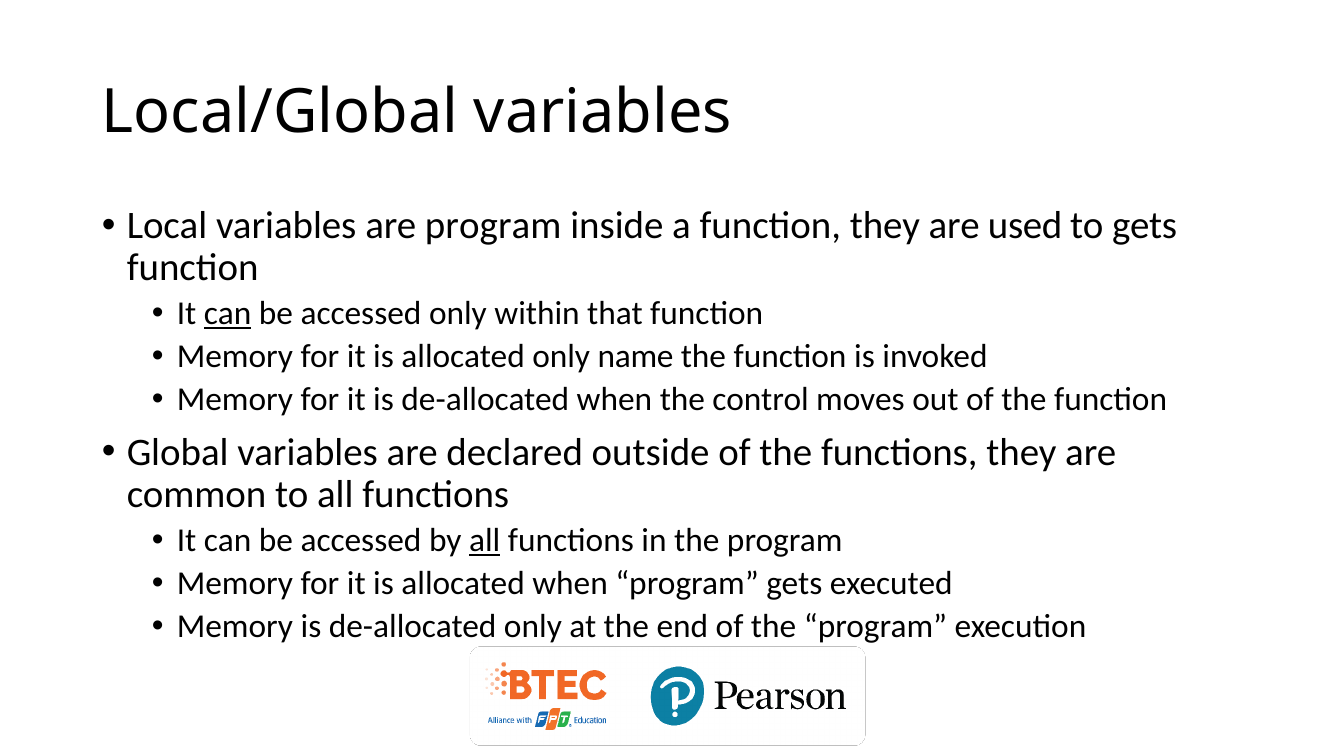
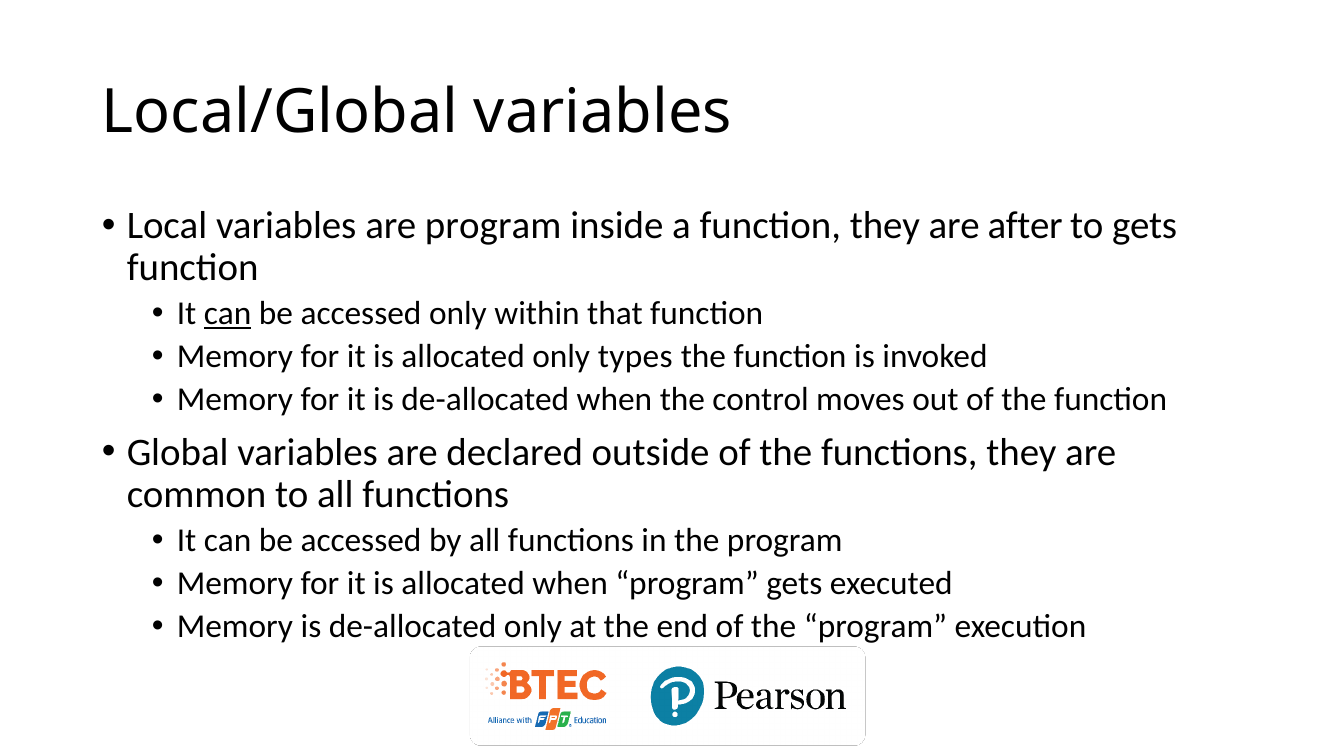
used: used -> after (1025, 226)
name: name -> types (635, 357)
all underline: present -> none (485, 540)
